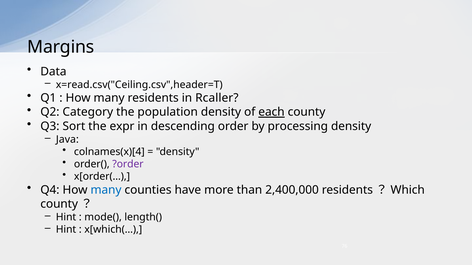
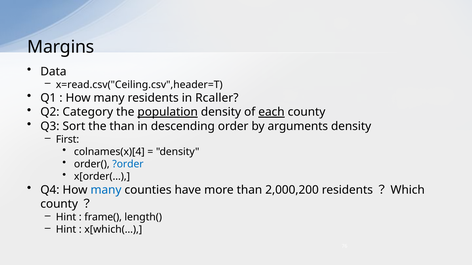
population underline: none -> present (168, 112)
the expr: expr -> than (122, 126)
processing: processing -> arguments (298, 126)
Java: Java -> First (67, 140)
?order colour: purple -> blue (128, 164)
2,400,000: 2,400,000 -> 2,000,200 (292, 190)
mode(: mode( -> frame( (103, 218)
